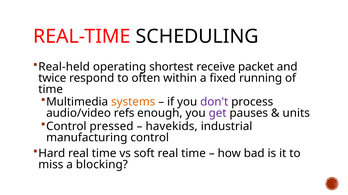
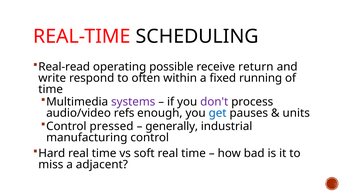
Real-held: Real-held -> Real-read (64, 67)
shortest: shortest -> possible (171, 67)
packet: packet -> return (256, 67)
twice: twice -> write (52, 78)
systems colour: orange -> purple (133, 102)
get colour: purple -> blue (218, 113)
havekids: havekids -> generally (172, 127)
blocking: blocking -> adjacent (102, 165)
